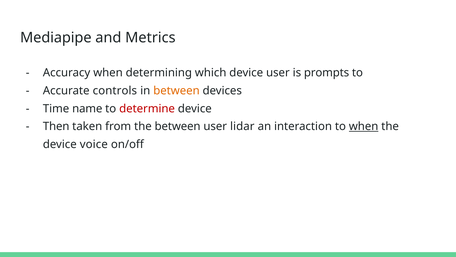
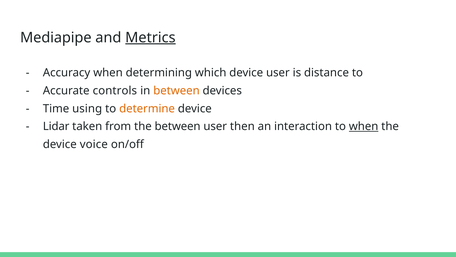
Metrics underline: none -> present (150, 38)
prompts: prompts -> distance (326, 73)
name: name -> using (87, 108)
determine colour: red -> orange (147, 108)
Then: Then -> Lidar (56, 126)
lidar: lidar -> then (242, 126)
